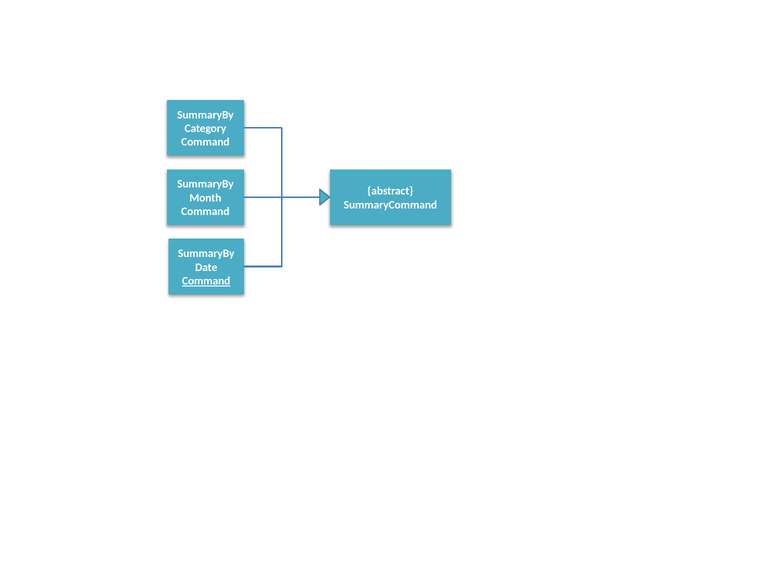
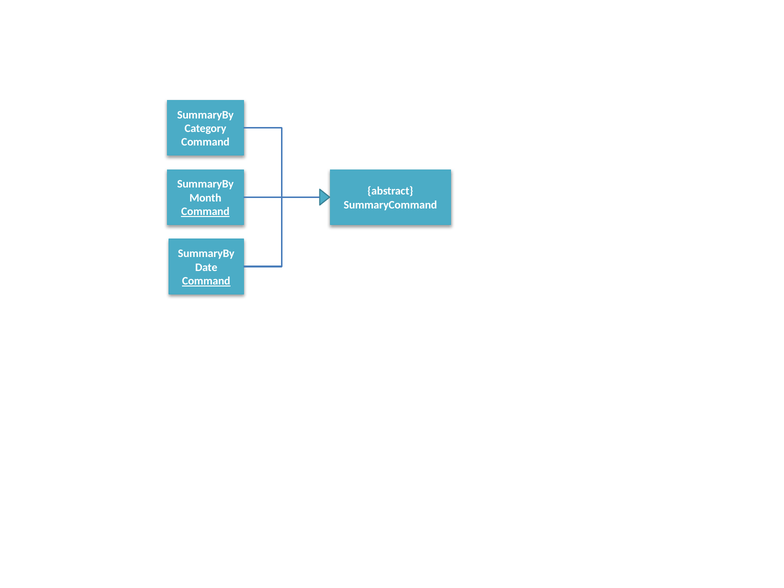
Command underline: none -> present (205, 212)
